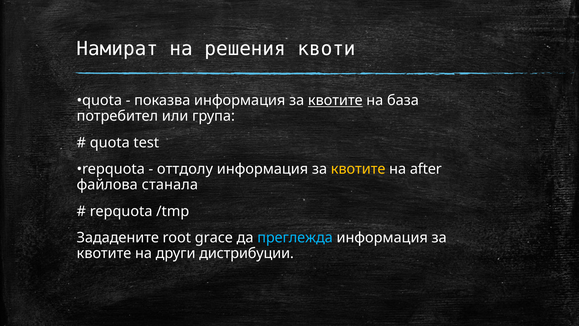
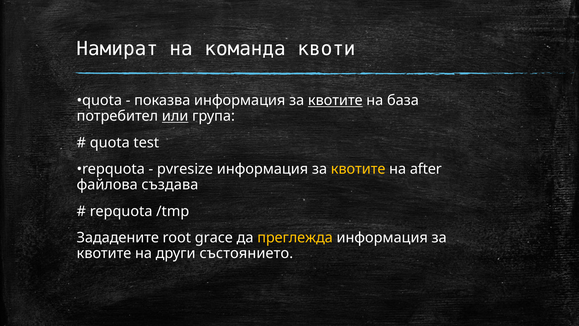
решения: решения -> команда (245, 49)
или underline: none -> present (175, 116)
оттдолу: оттдолу -> pvresize (185, 169)
станала: станала -> създава (170, 185)
преглежда colour: light blue -> yellow (295, 238)
дистрибуции: дистрибуции -> състоянието (246, 253)
